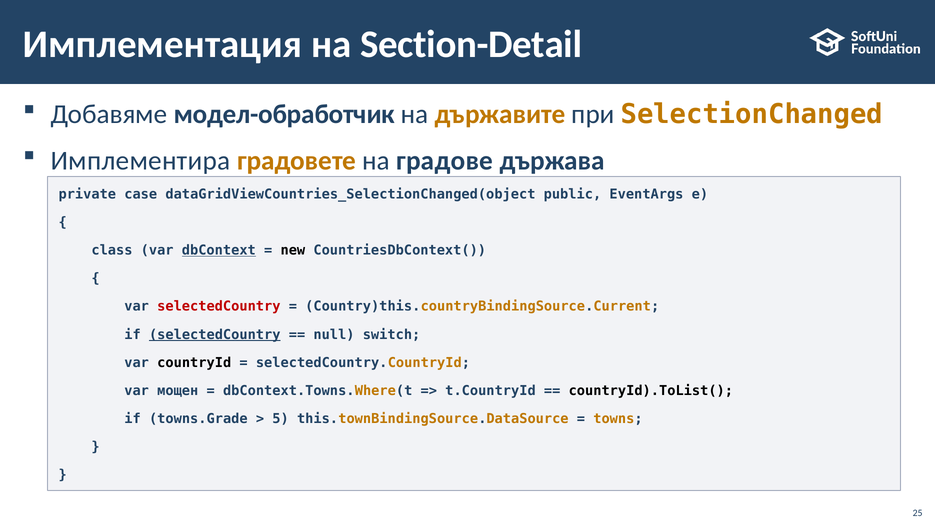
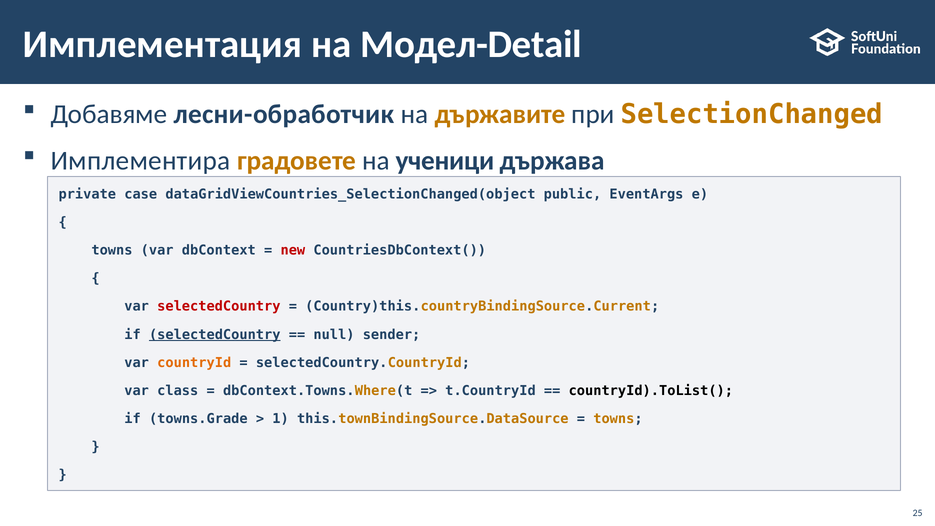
Section-Detail: Section-Detail -> Модел-Detail (471, 44)
модел-обработчик: модел-обработчик -> лесни-обработчик (284, 114)
градове: градове -> ученици (445, 160)
class: class -> towns (112, 250)
dbContext underline: present -> none (219, 250)
new colour: black -> red (293, 250)
switch: switch -> sender (392, 334)
countryId colour: black -> orange (194, 363)
мощен: мощен -> class (178, 391)
5: 5 -> 1 (281, 419)
